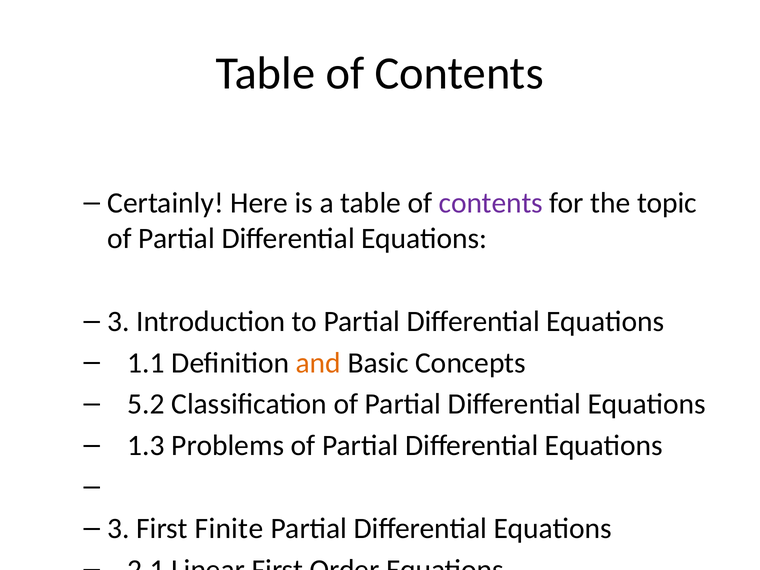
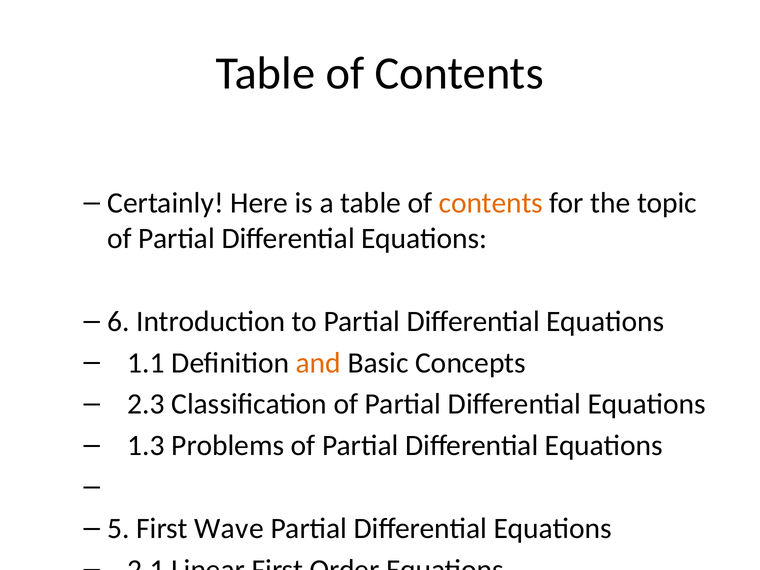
contents colour: purple -> orange (491, 203)
3: 3 -> 6 (119, 321)
5.2: 5.2 -> 2.3 (146, 404)
3: 3 -> 5 (119, 528)
First Finite: Finite -> Wave (229, 528)
